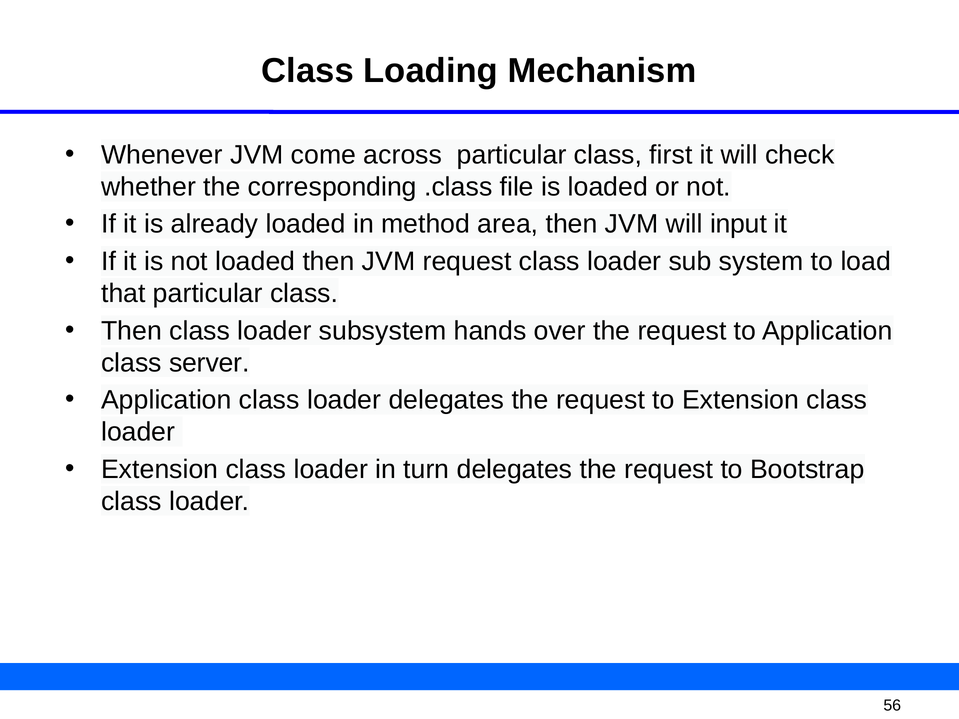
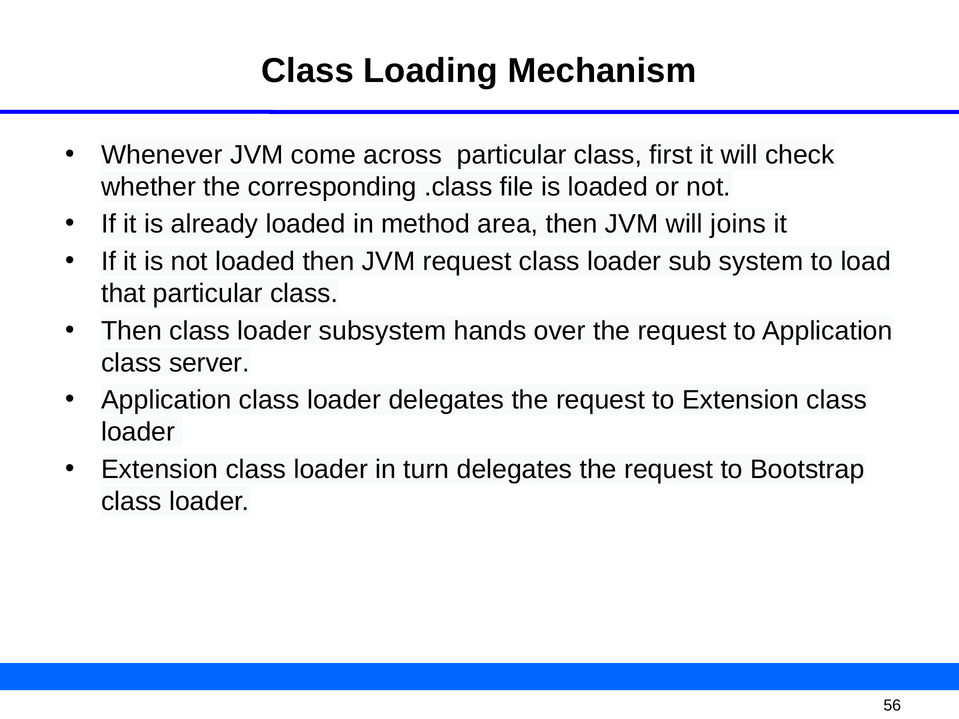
input: input -> joins (738, 224)
